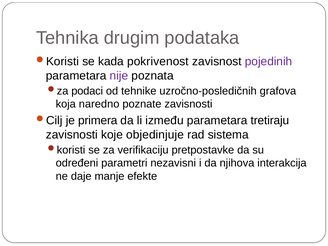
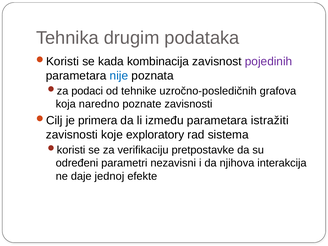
pokrivenost: pokrivenost -> kombinacija (158, 61)
nije colour: purple -> blue (119, 76)
tretiraju: tretiraju -> istražiti (270, 120)
objedinjuje: objedinjuje -> exploratory (155, 135)
manje: manje -> jednoj (109, 176)
